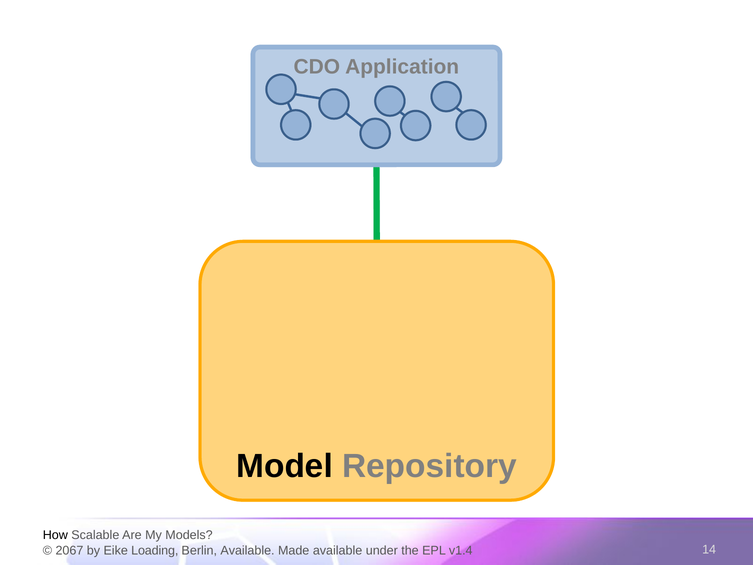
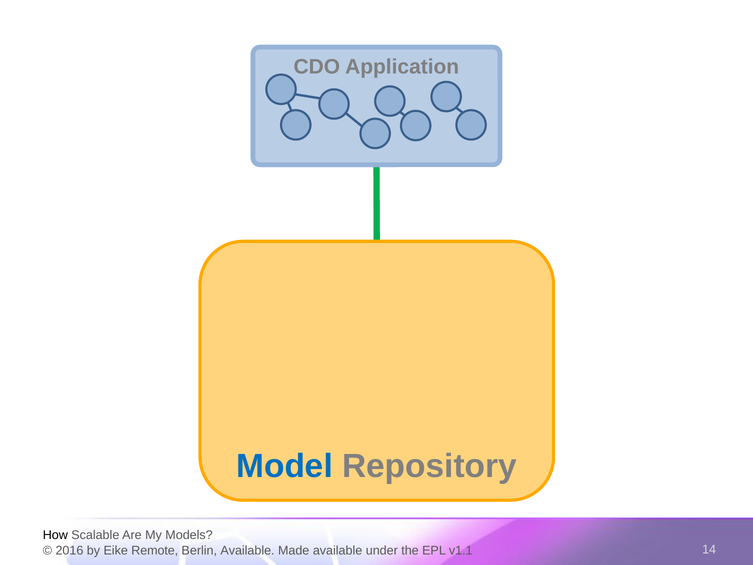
Model colour: black -> blue (285, 466)
2067: 2067 -> 2016 (69, 550)
Loading: Loading -> Remote (155, 550)
v1.4: v1.4 -> v1.1 (461, 550)
